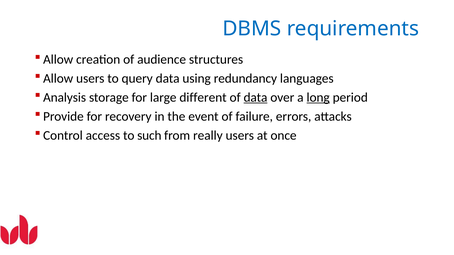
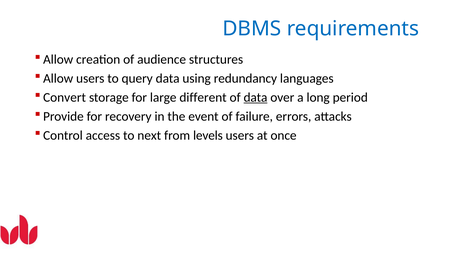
Analysis: Analysis -> Convert (65, 97)
long underline: present -> none (318, 97)
such: such -> next (149, 136)
really: really -> levels (208, 136)
